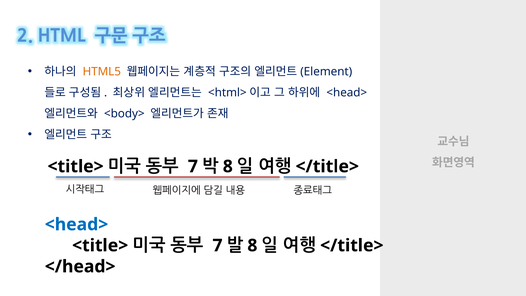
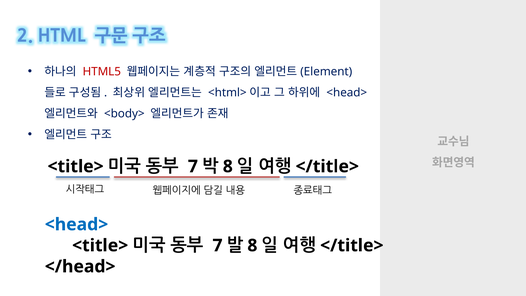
HTML5 colour: orange -> red (102, 72)
